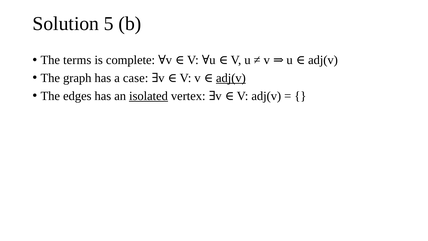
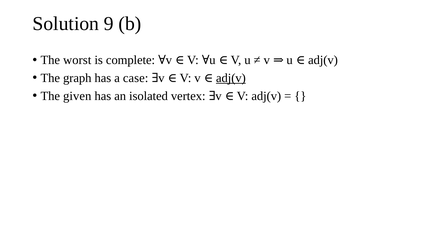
5: 5 -> 9 (109, 24)
terms: terms -> worst (77, 60)
edges: edges -> given (77, 96)
isolated underline: present -> none (149, 96)
